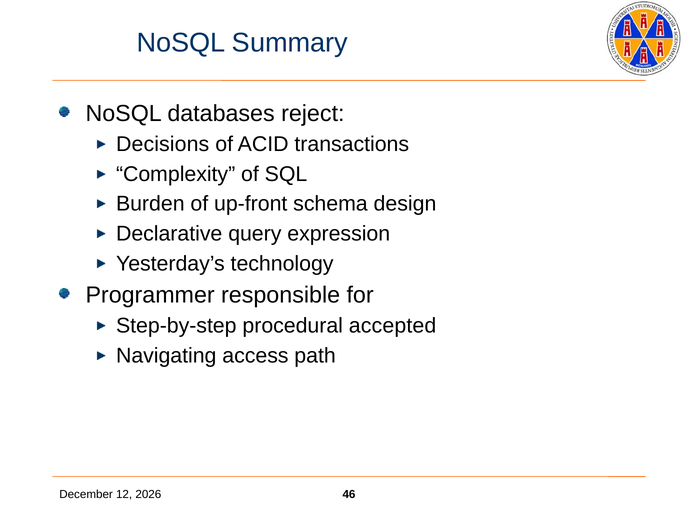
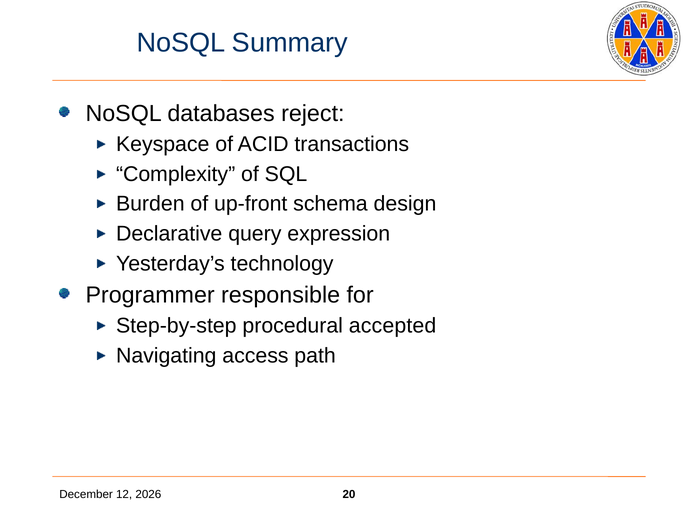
Decisions: Decisions -> Keyspace (163, 144)
46: 46 -> 20 (349, 495)
